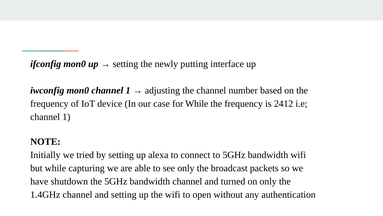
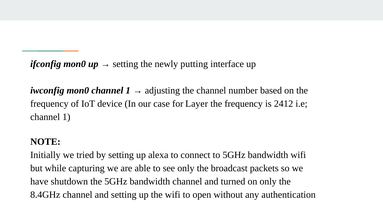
for While: While -> Layer (197, 103)
1.4GHz: 1.4GHz -> 8.4GHz (45, 194)
